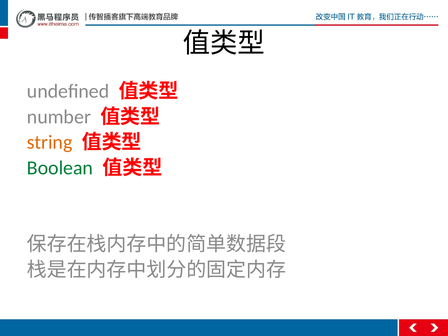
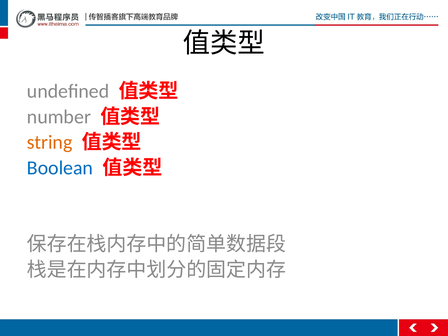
Boolean colour: green -> blue (60, 168)
